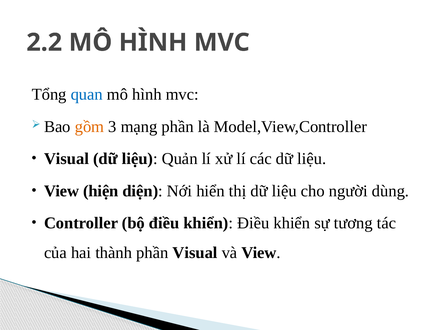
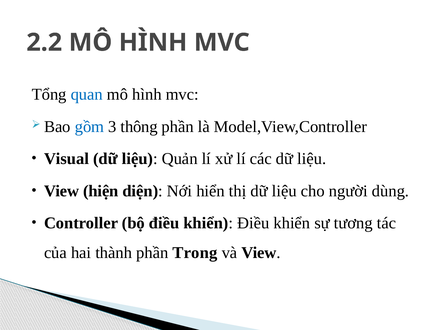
gồm colour: orange -> blue (89, 127)
mạng: mạng -> thông (139, 127)
phần Visual: Visual -> Trong (195, 253)
